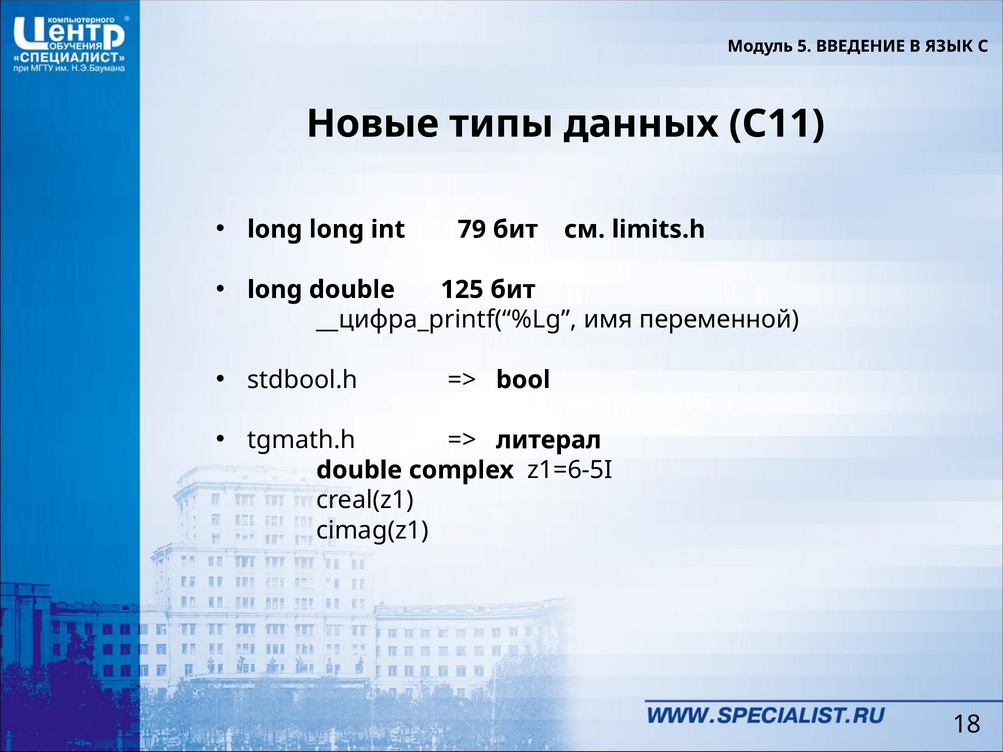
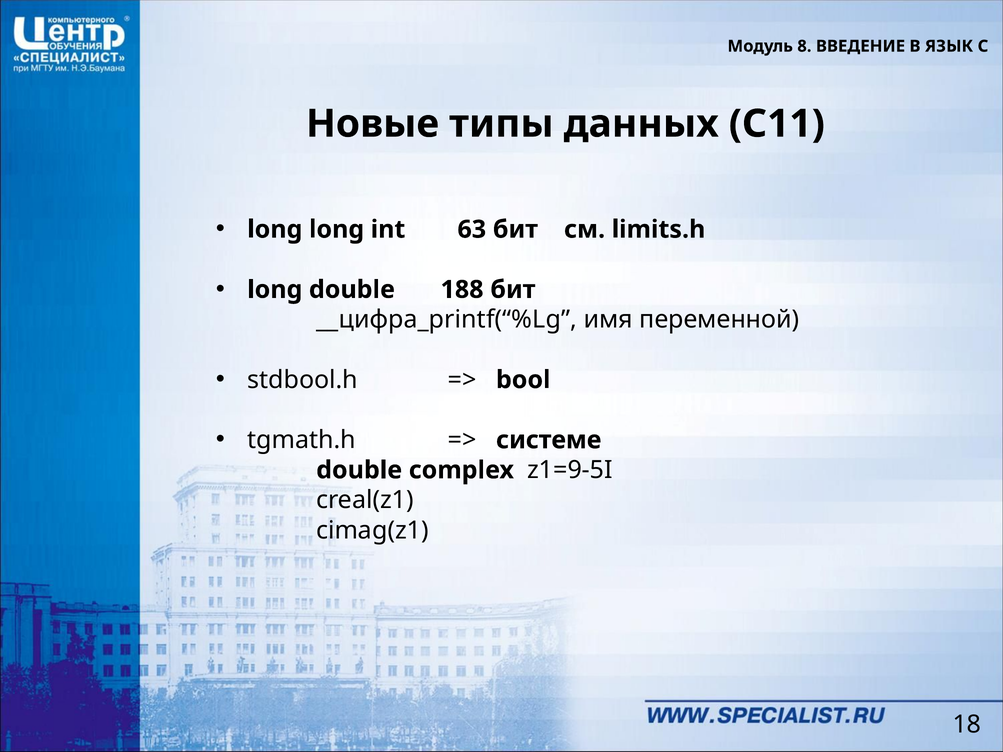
5: 5 -> 8 (804, 46)
79: 79 -> 63 (472, 230)
125: 125 -> 188 (462, 290)
литерал: литерал -> системе (549, 440)
z1=6-5I: z1=6-5I -> z1=9-5I (570, 470)
